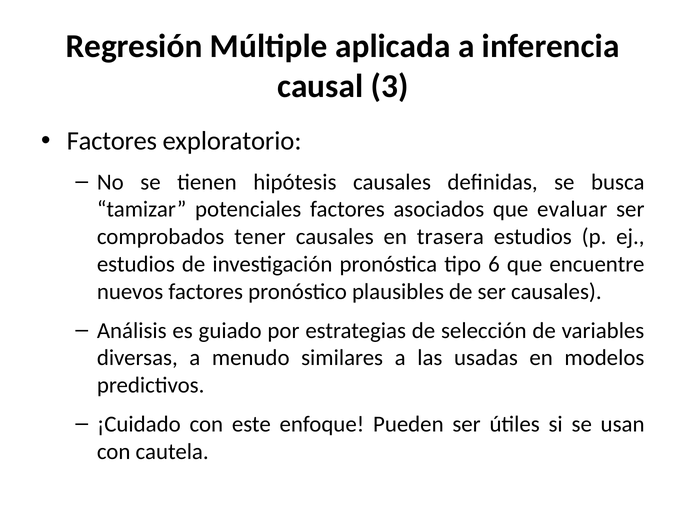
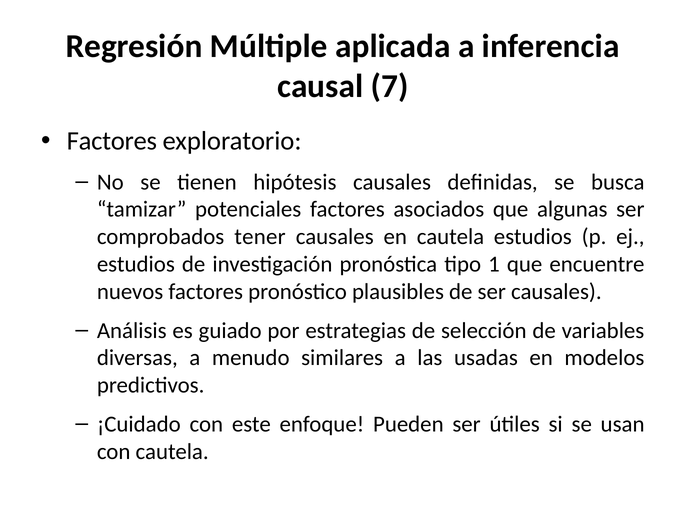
3: 3 -> 7 (390, 86)
evaluar: evaluar -> algunas (572, 210)
en trasera: trasera -> cautela (450, 237)
6: 6 -> 1 (494, 265)
